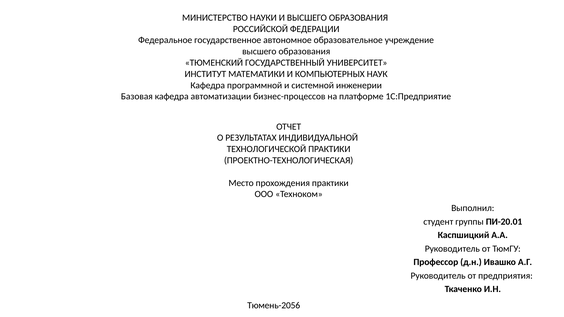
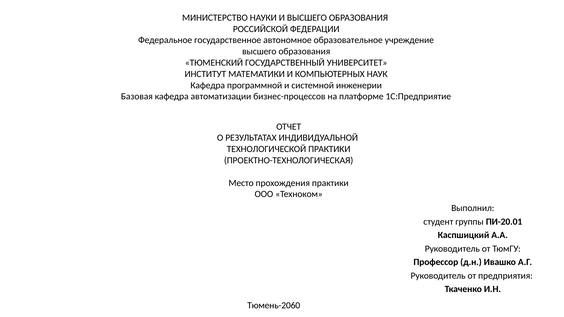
Тюмень-2056: Тюмень-2056 -> Тюмень-2060 (274, 306)
